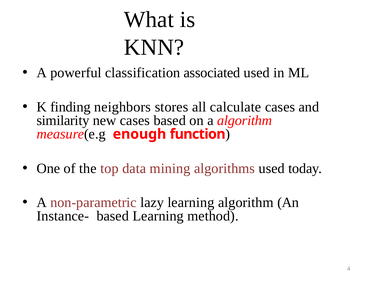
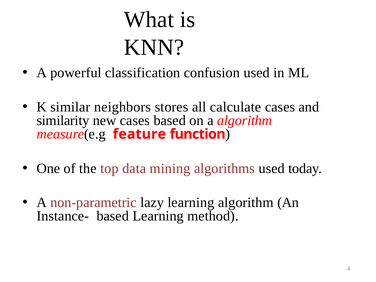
associated: associated -> confusion (212, 73)
finding: finding -> similar (70, 107)
enough: enough -> feature (139, 134)
